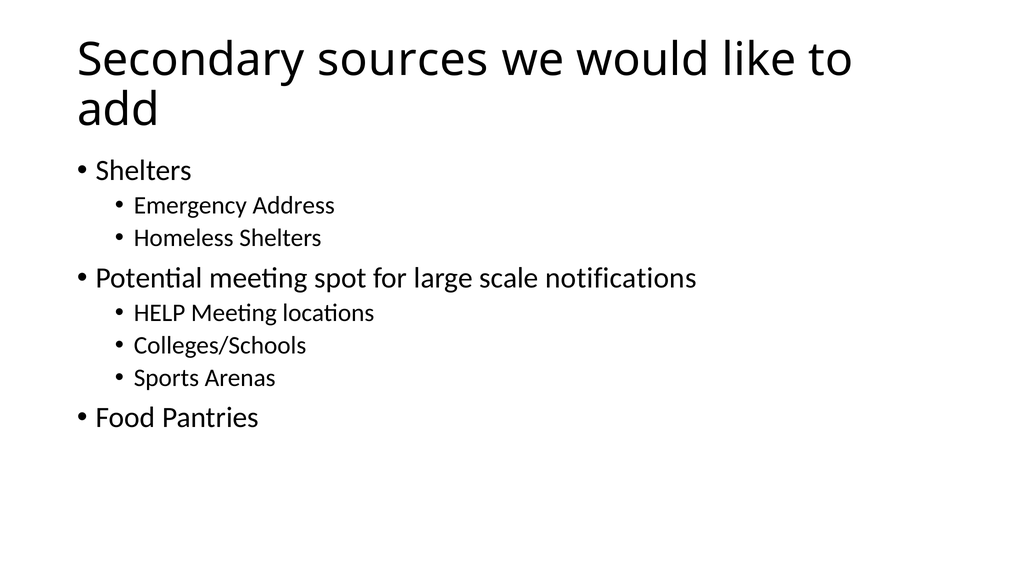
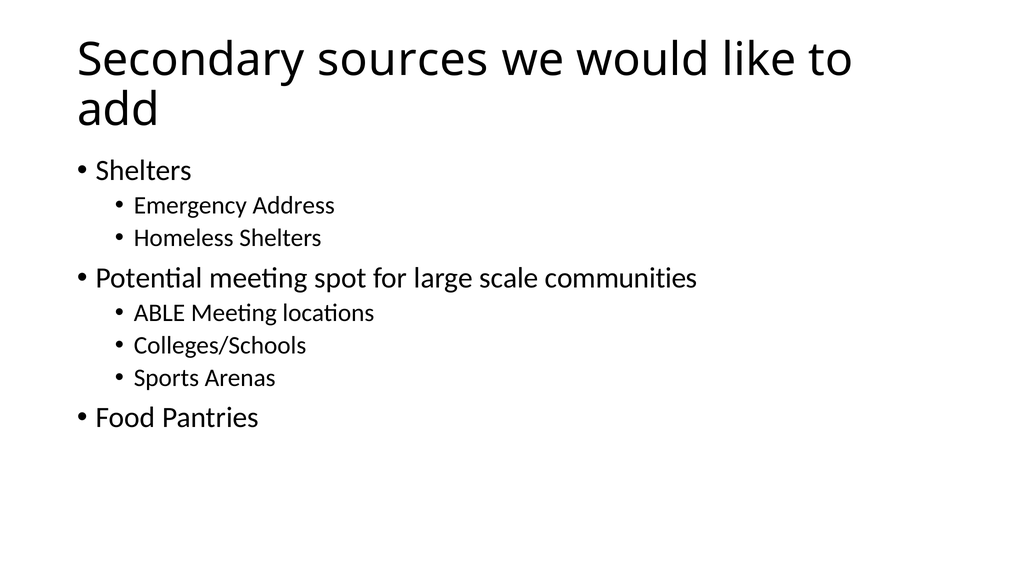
notifications: notifications -> communities (621, 278)
HELP: HELP -> ABLE (159, 313)
